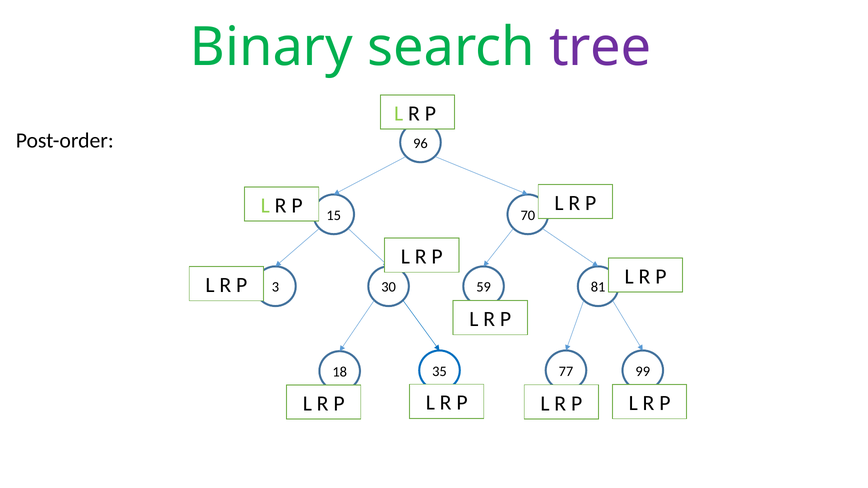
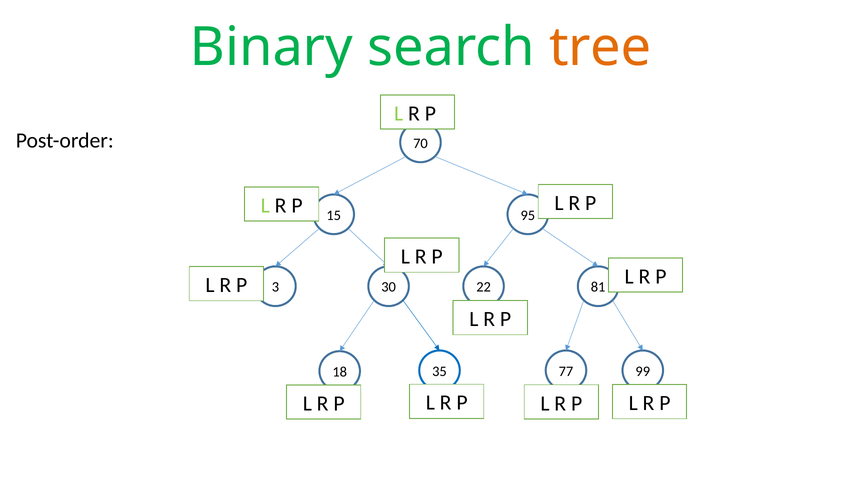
tree colour: purple -> orange (600, 47)
96: 96 -> 70 (420, 143)
70: 70 -> 95 (528, 215)
59: 59 -> 22 (484, 287)
